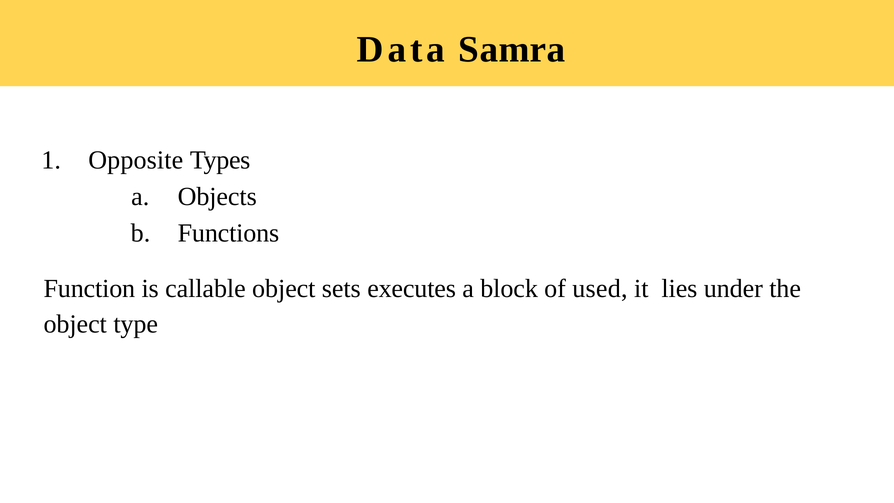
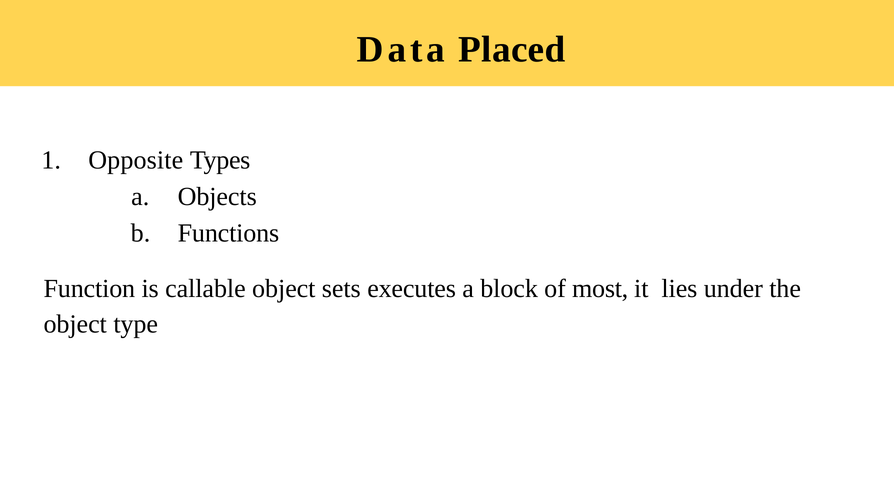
Samra: Samra -> Placed (512, 49)
used: used -> most (600, 288)
